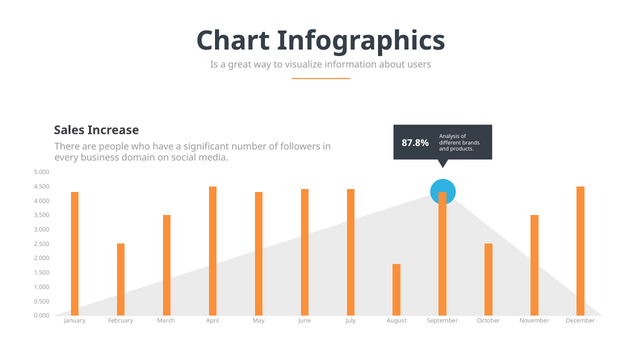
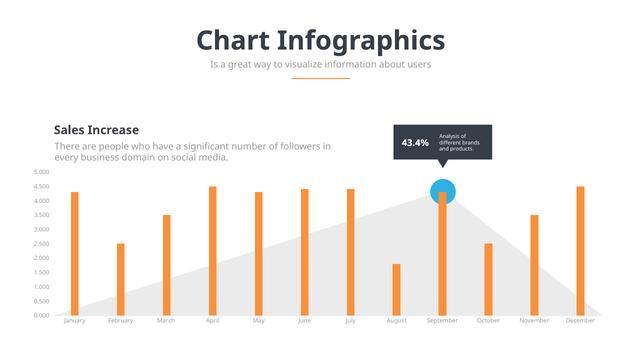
87.8%: 87.8% -> 43.4% (415, 143)
